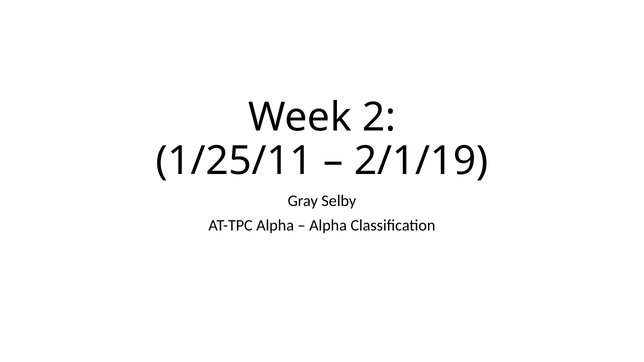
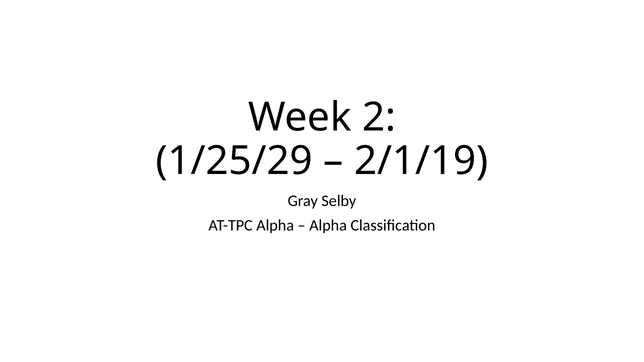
1/25/11: 1/25/11 -> 1/25/29 (234, 161)
